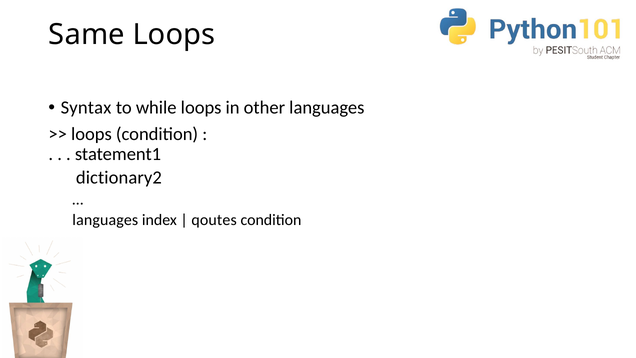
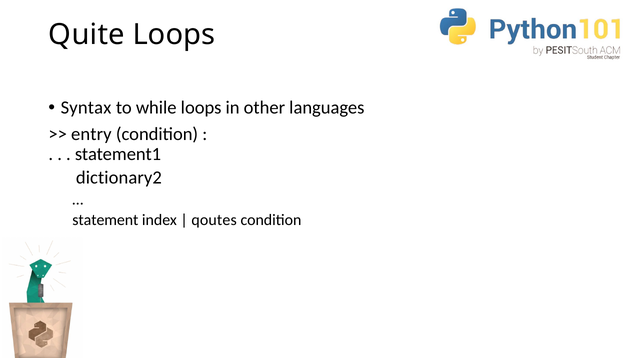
Same: Same -> Quite (87, 34)
loops: loops -> entry (91, 134)
languages: languages -> statement (105, 220)
